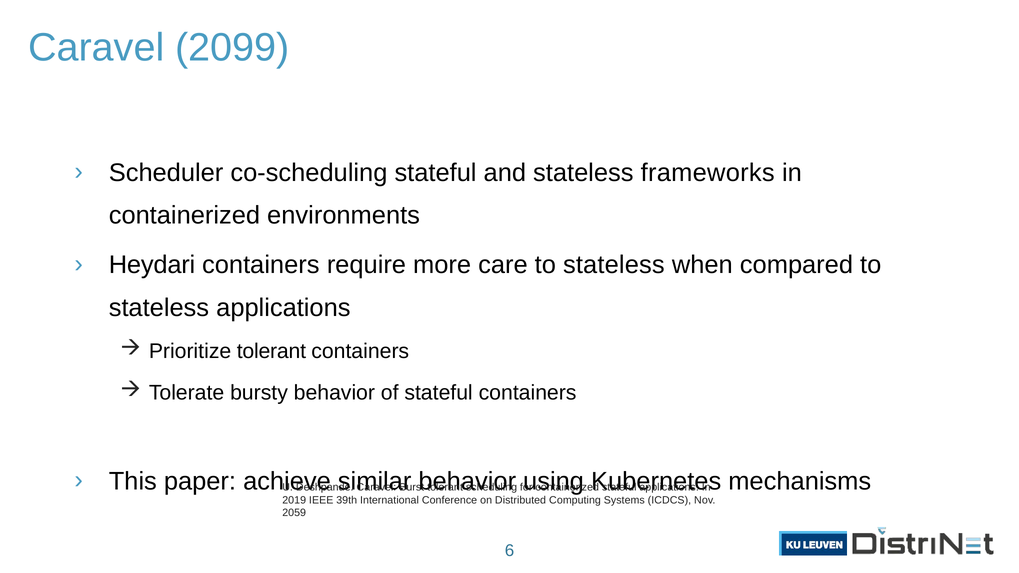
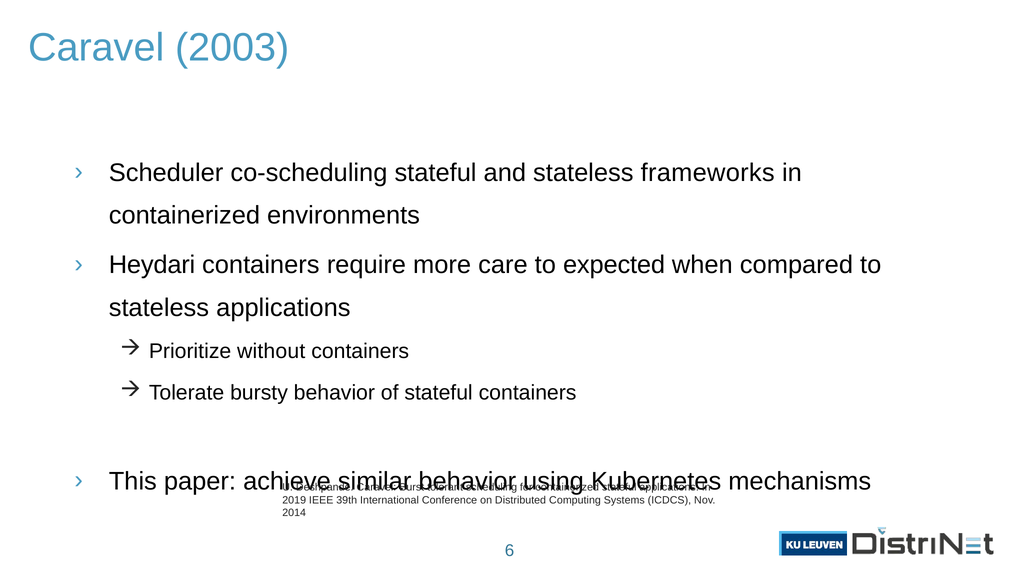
2099: 2099 -> 2003 (232, 48)
care to stateless: stateless -> expected (614, 265)
Prioritize tolerant: tolerant -> without (271, 351)
2059: 2059 -> 2014 (294, 513)
